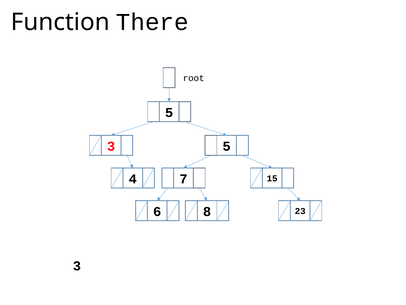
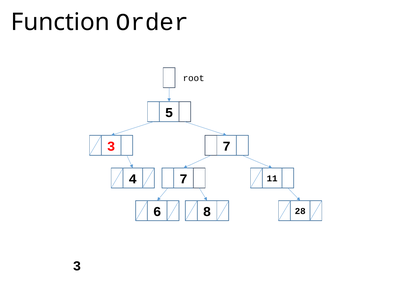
There: There -> Order (152, 22)
3 5: 5 -> 7 (227, 146)
15: 15 -> 11 (272, 178)
23: 23 -> 28 (300, 211)
